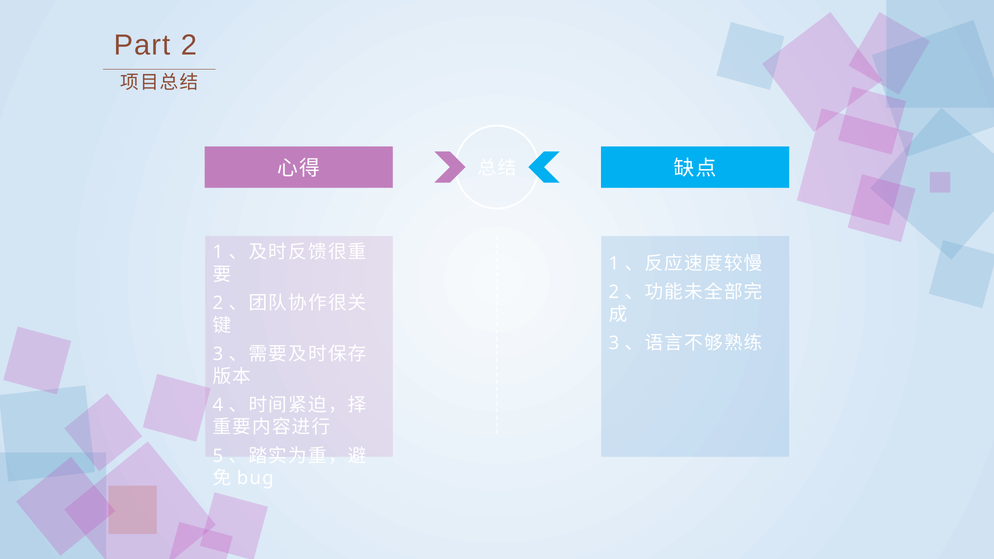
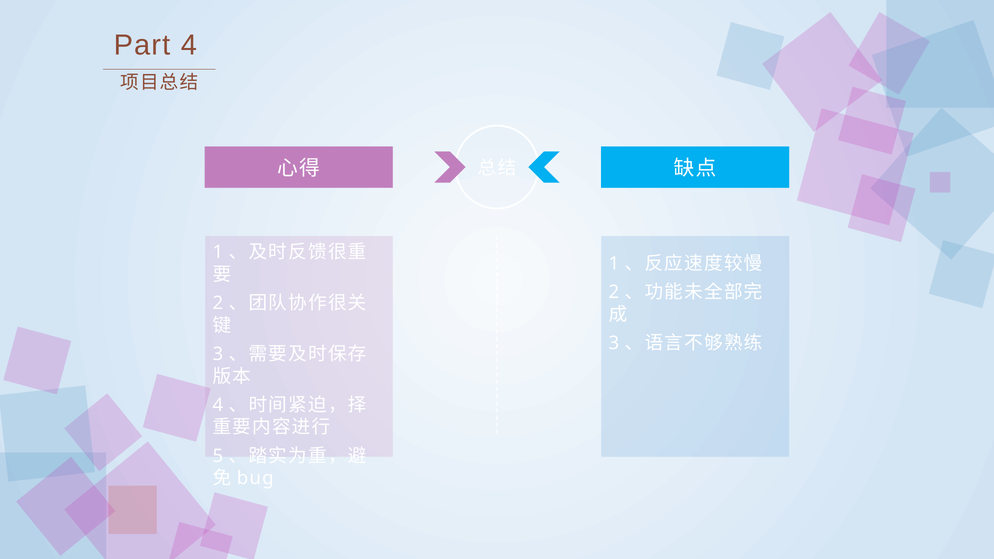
Part 2: 2 -> 4 (189, 45)
